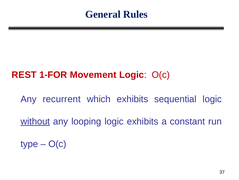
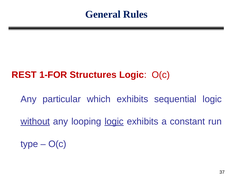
Movement: Movement -> Structures (93, 75)
recurrent: recurrent -> particular (62, 99)
logic underline: none -> present (114, 121)
